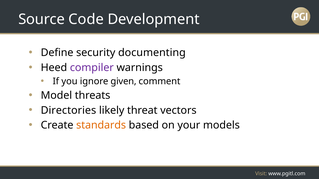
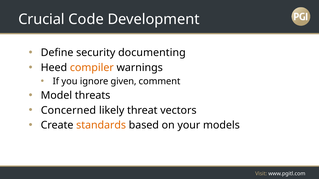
Source: Source -> Crucial (42, 19)
compiler colour: purple -> orange (92, 68)
Directories: Directories -> Concerned (68, 111)
